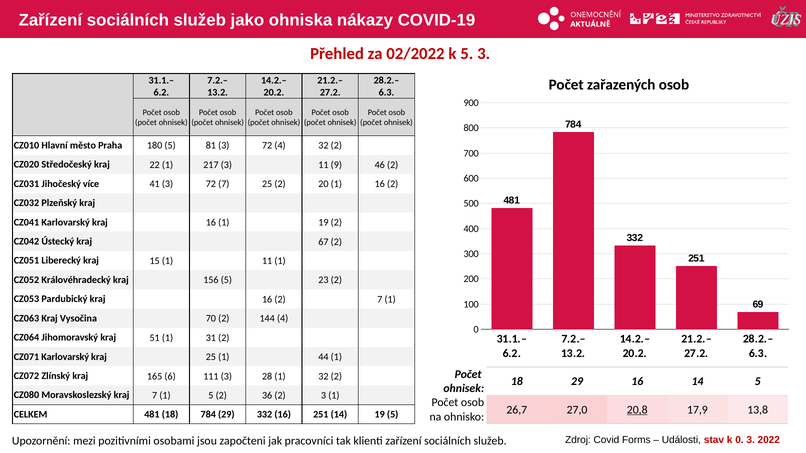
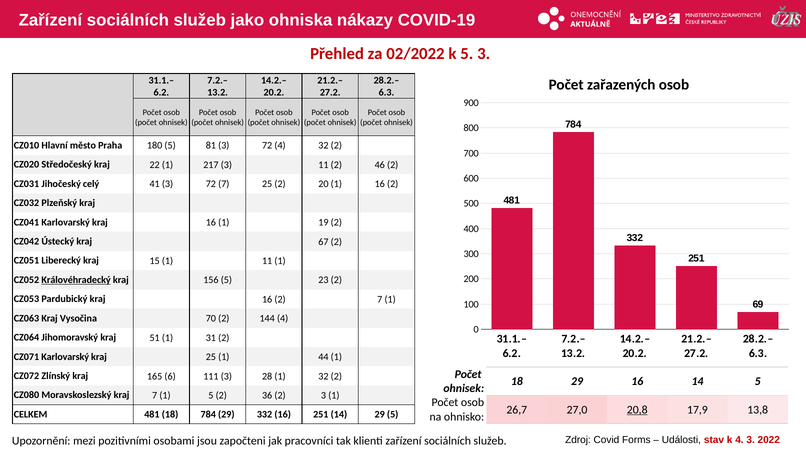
11 9: 9 -> 2 (336, 165)
více: více -> celý (91, 184)
Královéhradecký underline: none -> present (76, 280)
14 19: 19 -> 29 (380, 415)
k 0: 0 -> 4 (739, 440)
